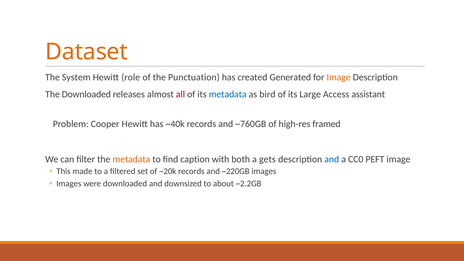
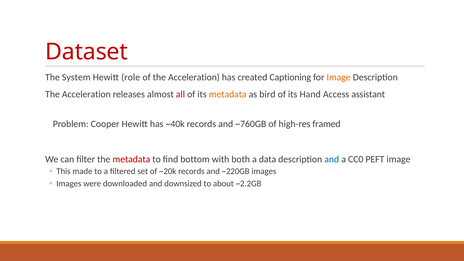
Dataset colour: orange -> red (87, 52)
of the Punctuation: Punctuation -> Acceleration (194, 77)
Generated: Generated -> Captioning (290, 77)
Downloaded: Downloaded -> Acceleration (86, 94)
metadata colour: blue -> orange (228, 94)
Large: Large -> Hand (310, 94)
metadata colour: orange -> red (131, 159)
caption: caption -> bottom (195, 159)
gets: gets -> data (268, 159)
